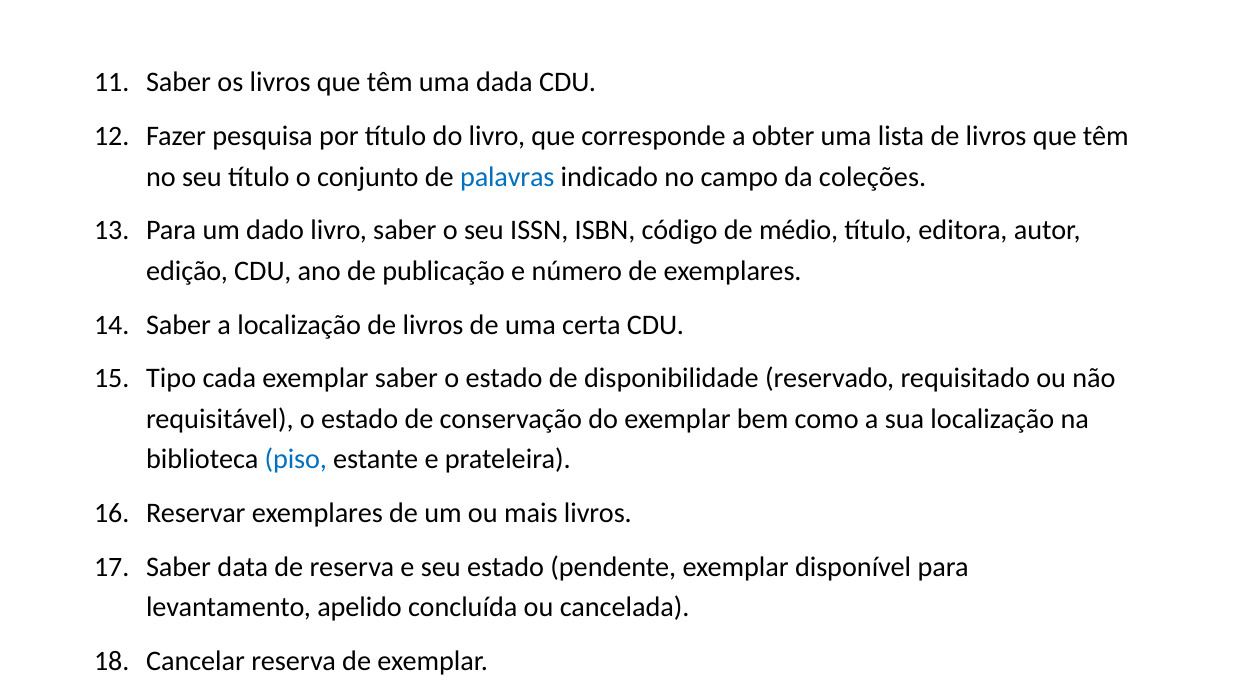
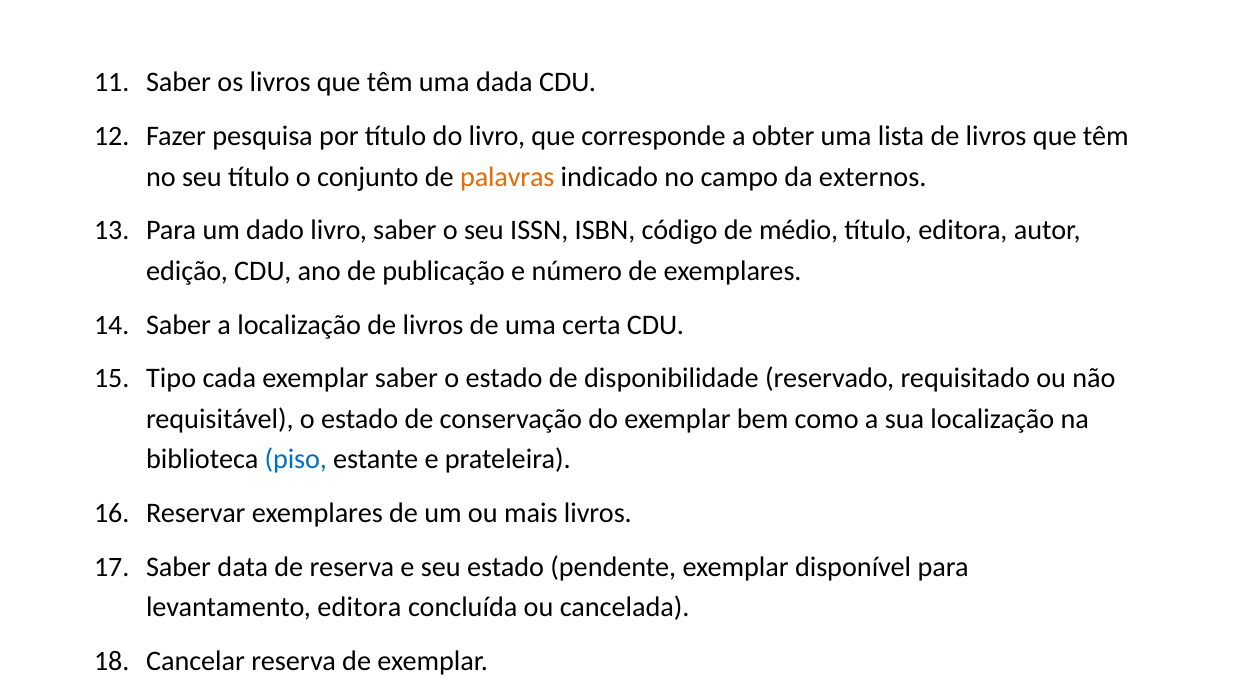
palavras colour: blue -> orange (507, 177)
coleções: coleções -> externos (873, 177)
levantamento apelido: apelido -> editora (359, 607)
